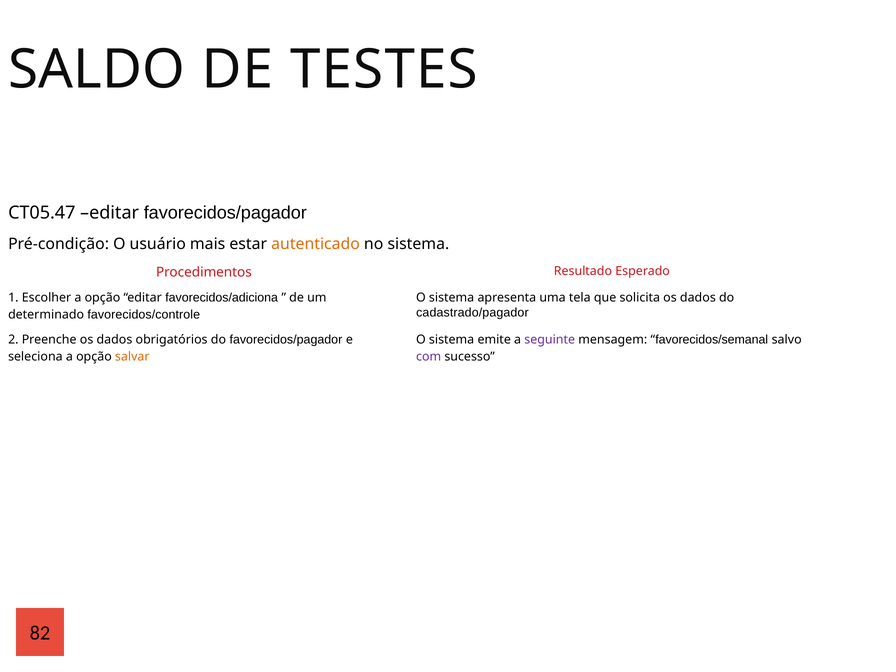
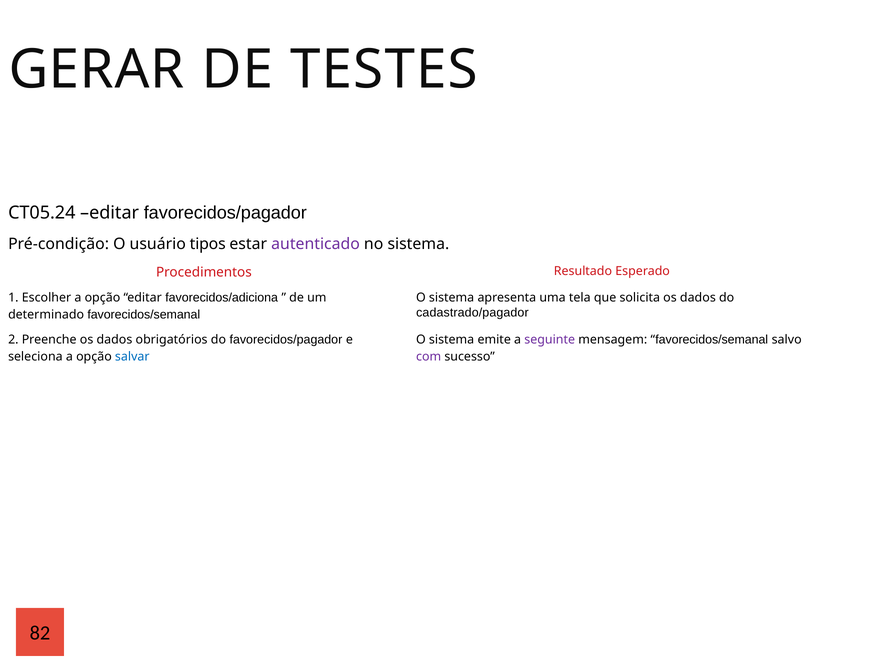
SALDO: SALDO -> GERAR (96, 70)
CT05.47: CT05.47 -> CT05.24 (42, 213)
mais: mais -> tipos (208, 244)
autenticado colour: orange -> purple (316, 244)
determinado favorecidos/controle: favorecidos/controle -> favorecidos/semanal (144, 315)
salvar colour: orange -> blue (132, 357)
